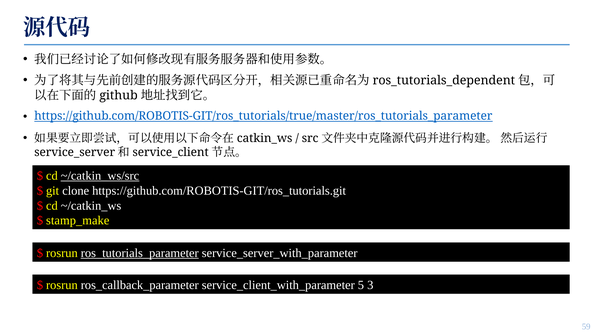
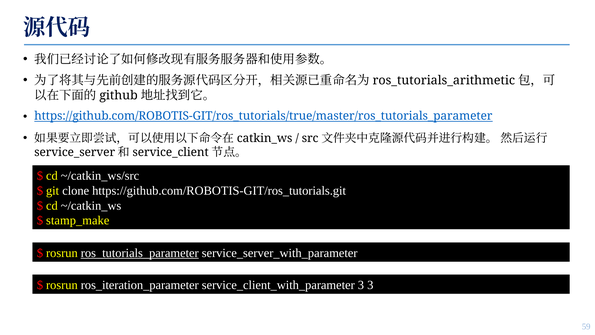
ros_tutorials_dependent: ros_tutorials_dependent -> ros_tutorials_arithmetic (444, 80)
~/catkin_ws/src underline: present -> none (100, 176)
ros_callback_parameter: ros_callback_parameter -> ros_iteration_parameter (140, 285)
service_client_with_parameter 5: 5 -> 3 (361, 285)
